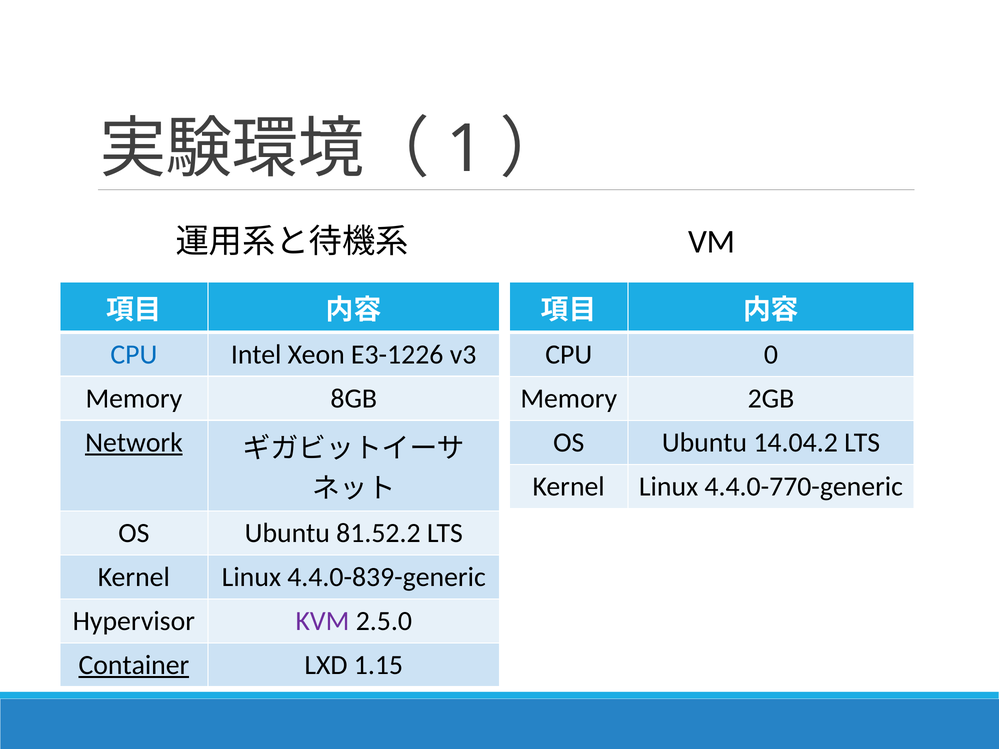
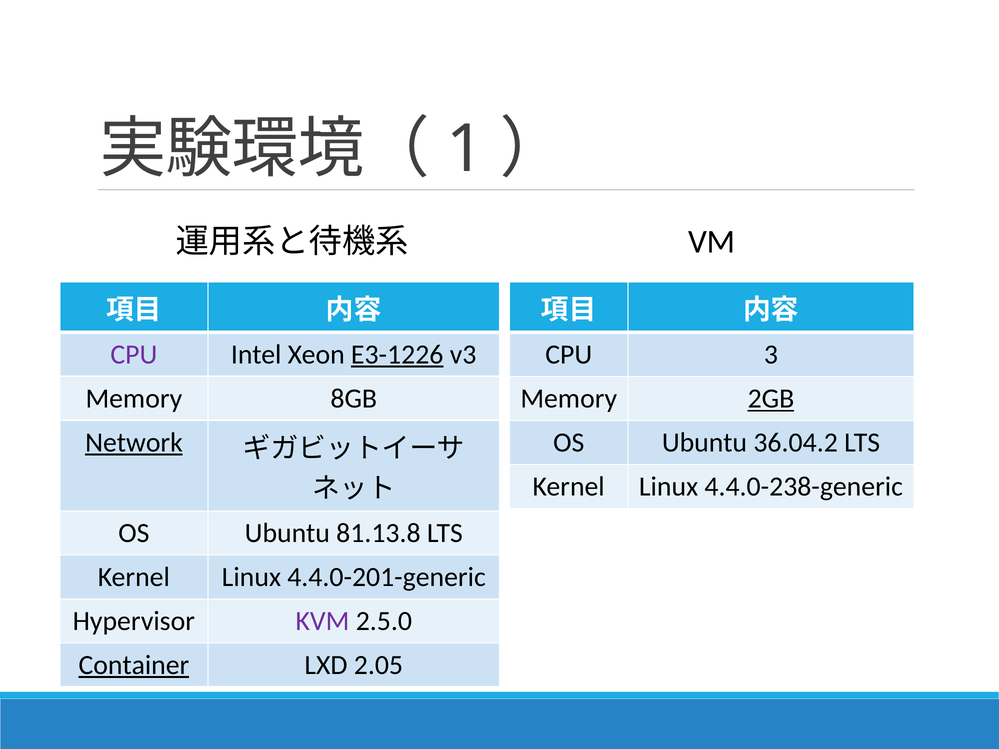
CPU colour: blue -> purple (134, 355)
E3-1226 underline: none -> present (397, 355)
0: 0 -> 3 (771, 355)
2GB underline: none -> present (771, 399)
14.04.2: 14.04.2 -> 36.04.2 (796, 443)
4.4.0-770-generic: 4.4.0-770-generic -> 4.4.0-238-generic (804, 487)
81.52.2: 81.52.2 -> 81.13.8 (378, 533)
4.4.0-839-generic: 4.4.0-839-generic -> 4.4.0-201-generic (387, 577)
1.15: 1.15 -> 2.05 (378, 665)
